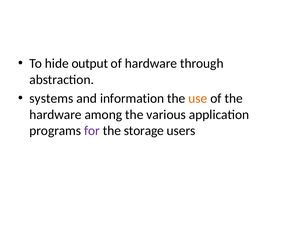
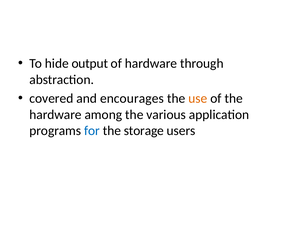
systems: systems -> covered (51, 98)
information: information -> encourages (132, 98)
for colour: purple -> blue (92, 130)
